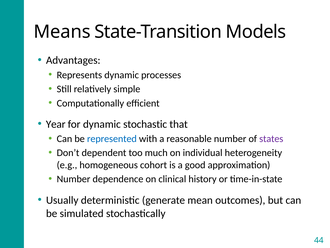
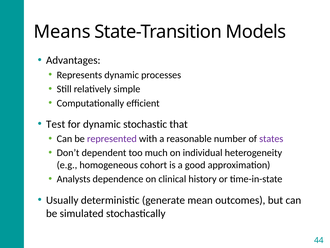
Year: Year -> Test (56, 124)
represented colour: blue -> purple (112, 139)
Number: Number -> Analysts (74, 179)
